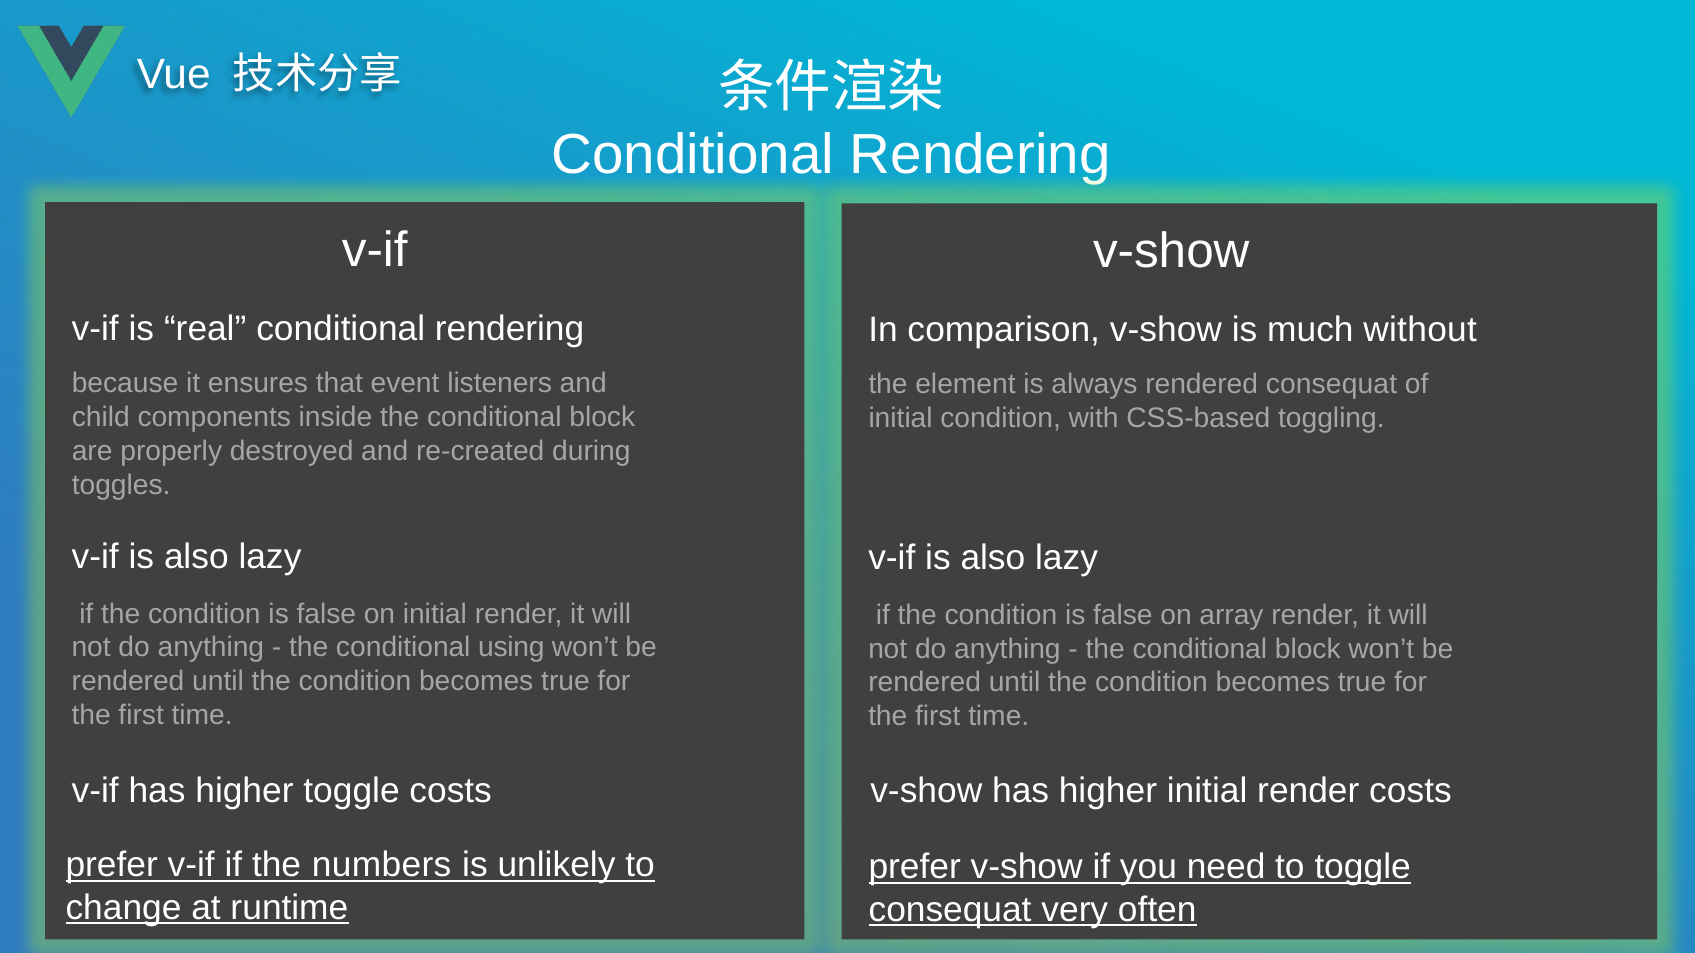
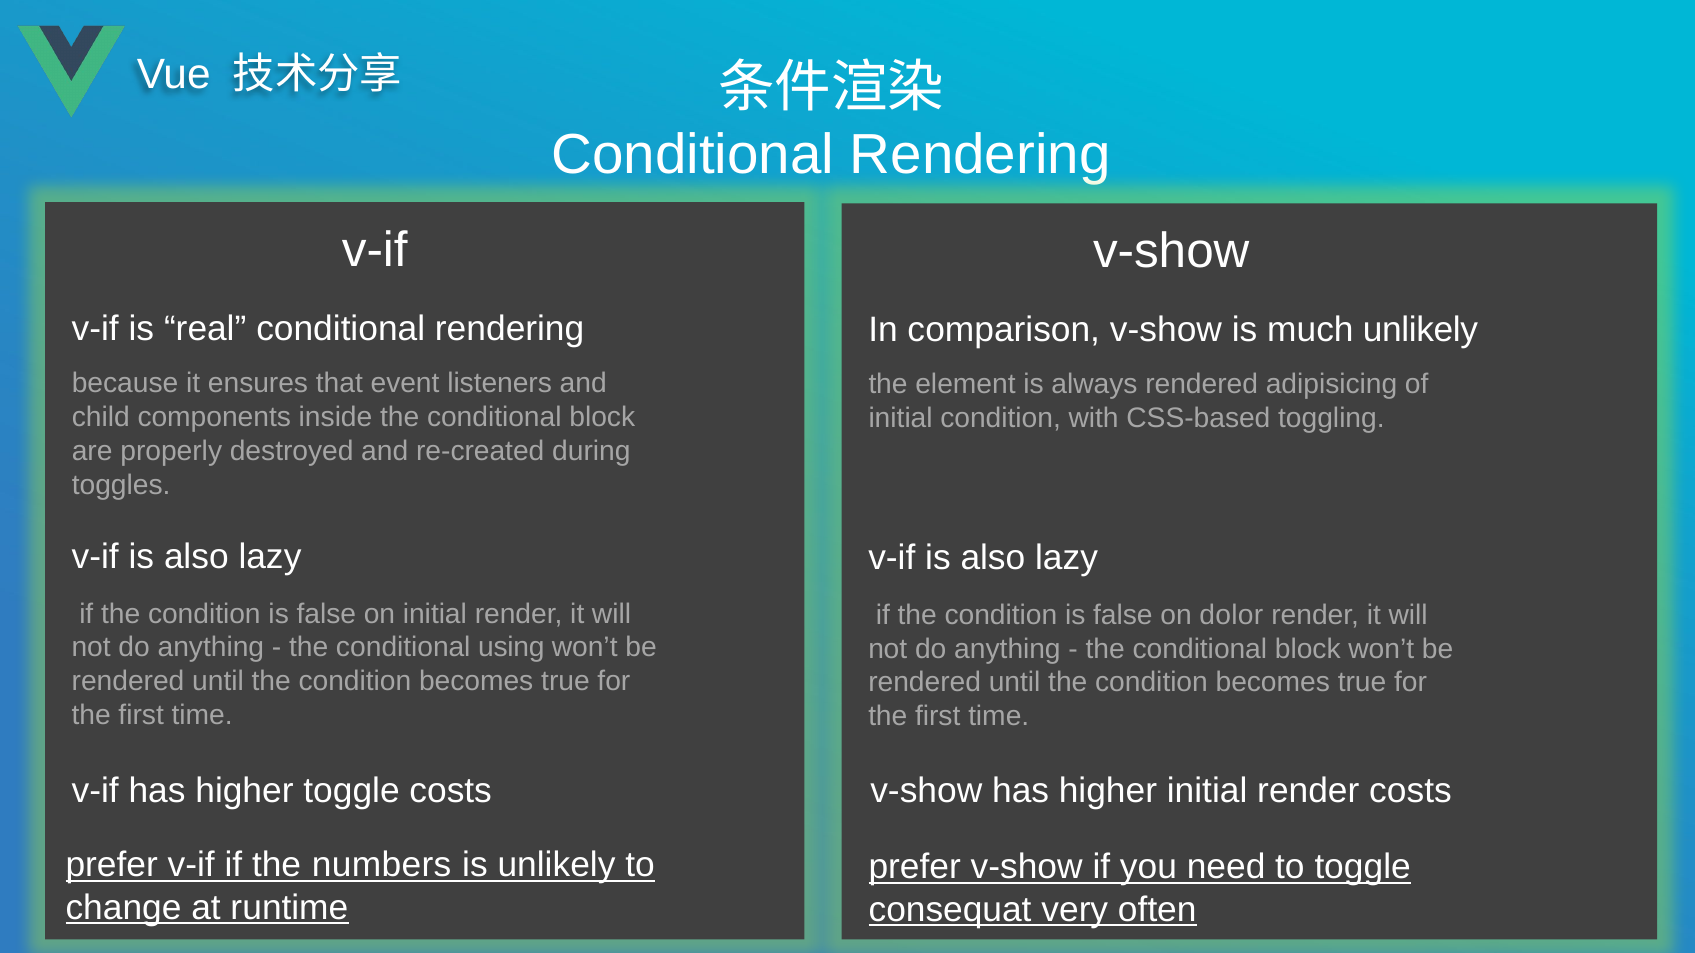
much without: without -> unlikely (1420, 330)
rendered consequat: consequat -> adipisicing (1332, 385)
array: array -> dolor (1231, 615)
